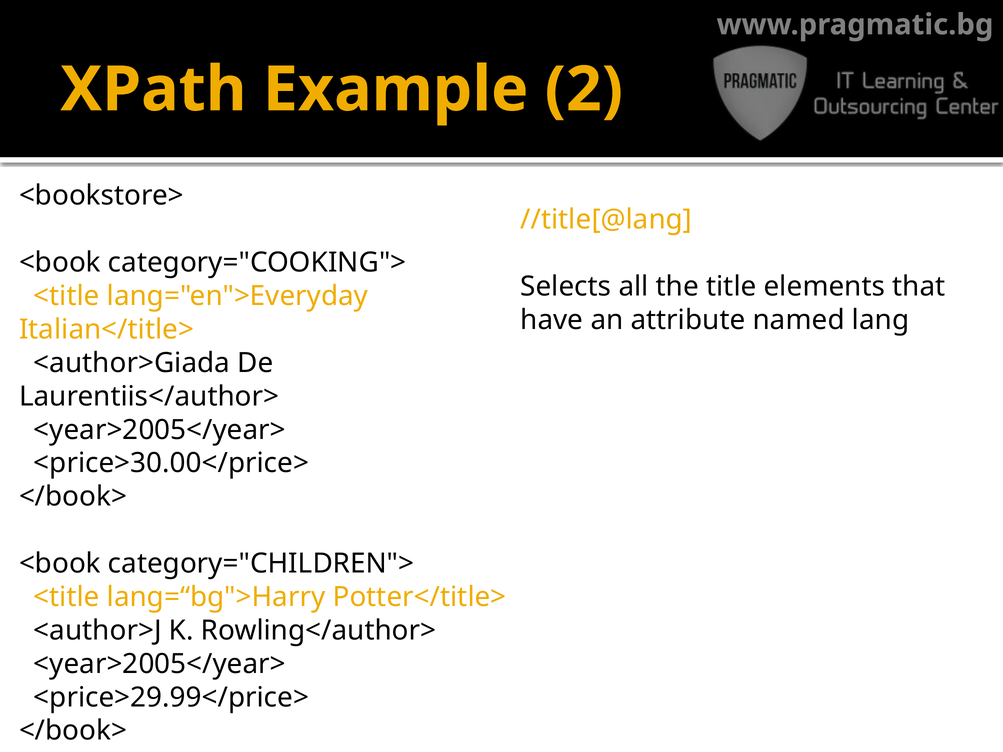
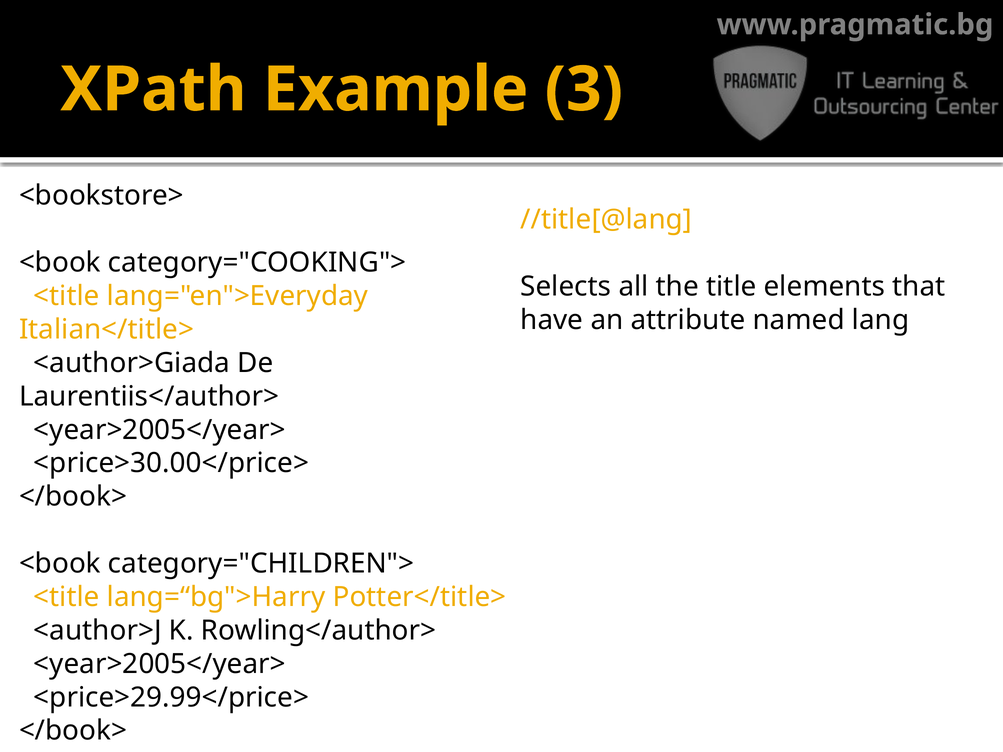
2: 2 -> 3 (584, 90)
